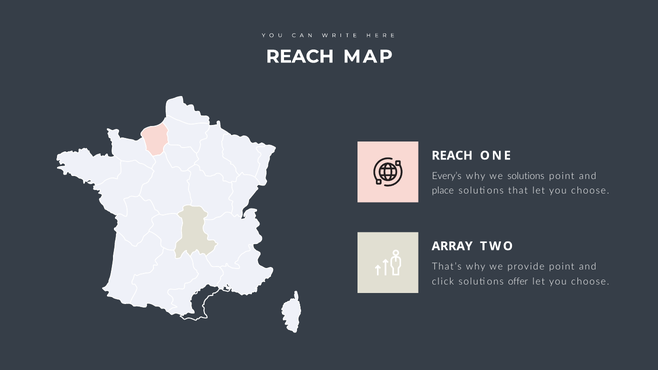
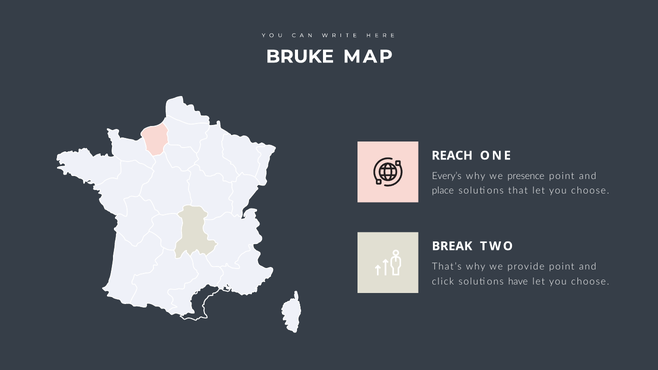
REACH: REACH -> BRUKE (300, 57)
we solutions: solutions -> presence (526, 176)
ARRAY: ARRAY -> BREAK (452, 246)
offer: offer -> have (518, 282)
